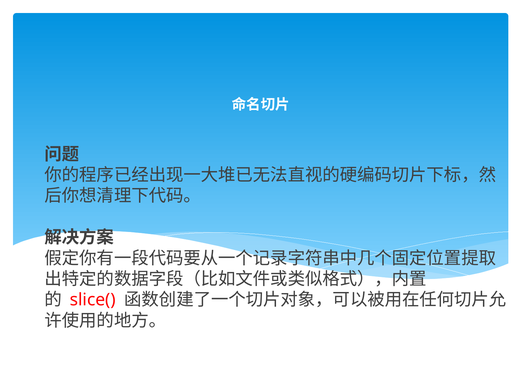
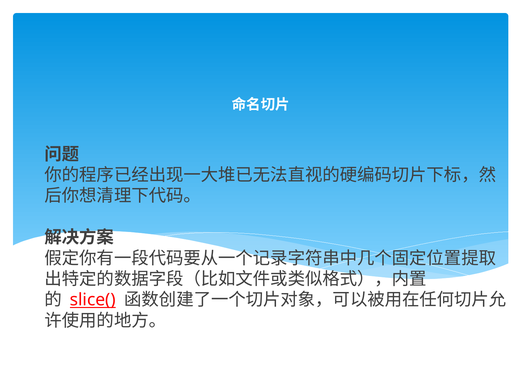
slice( underline: none -> present (93, 300)
